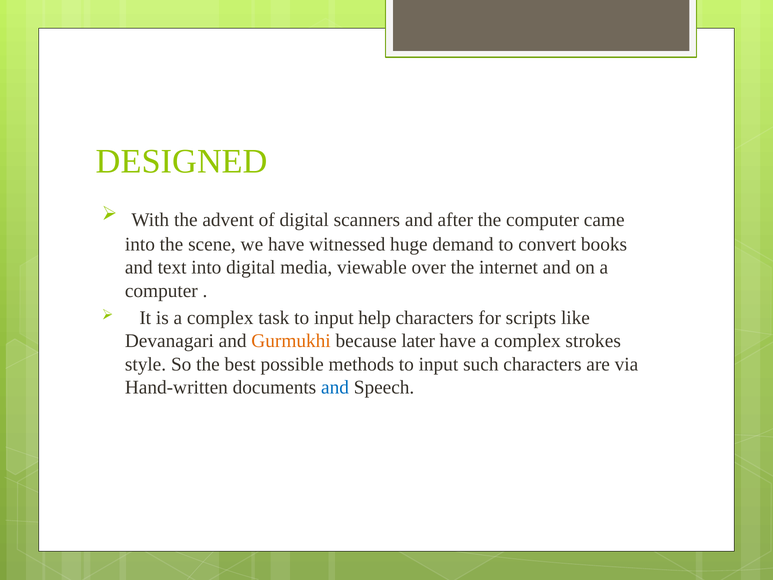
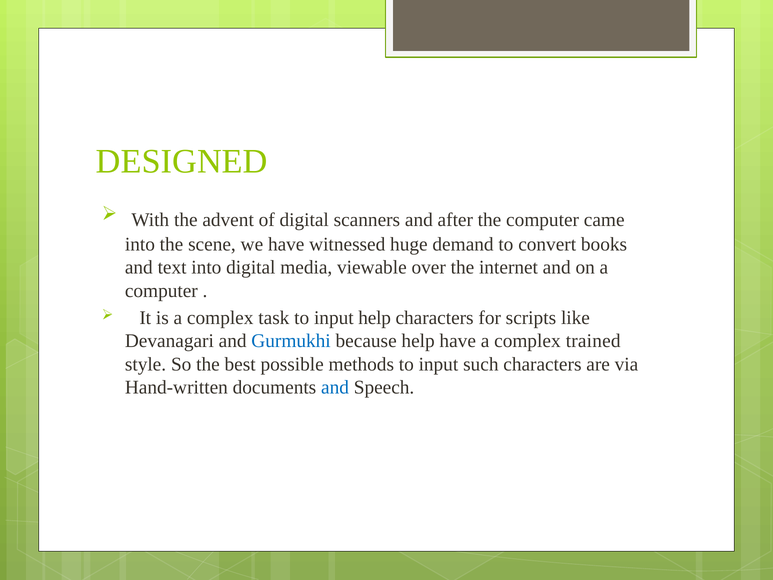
Gurmukhi colour: orange -> blue (291, 341)
because later: later -> help (418, 341)
strokes: strokes -> trained (593, 341)
